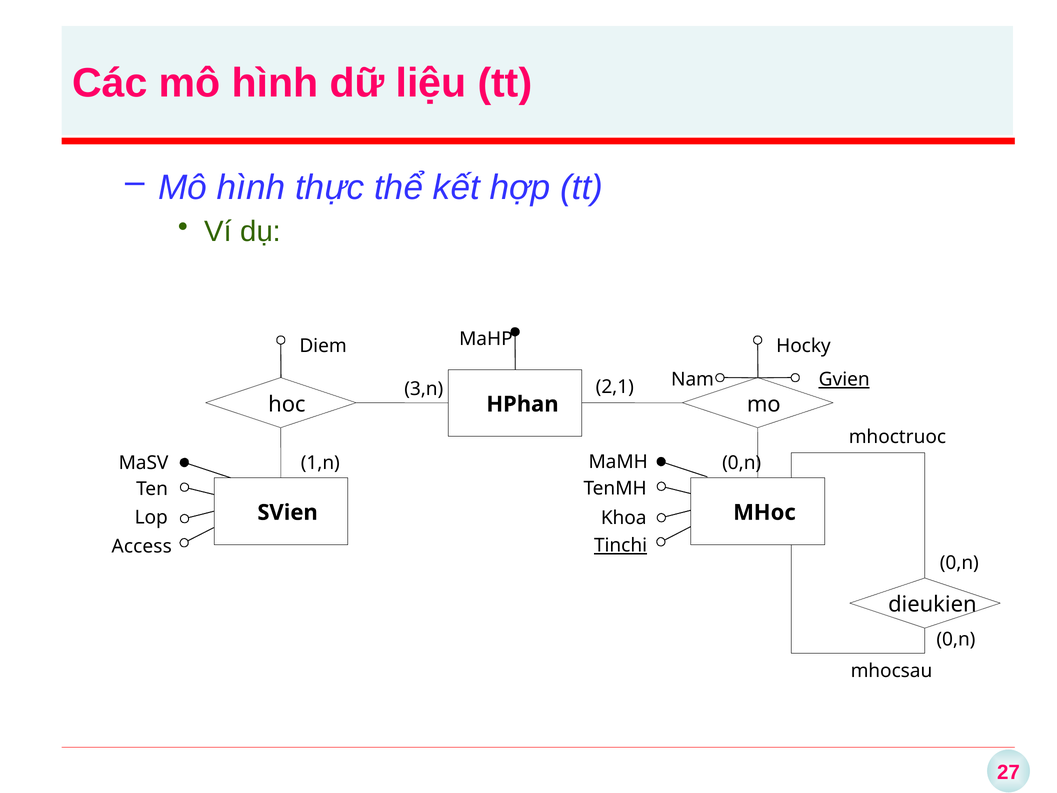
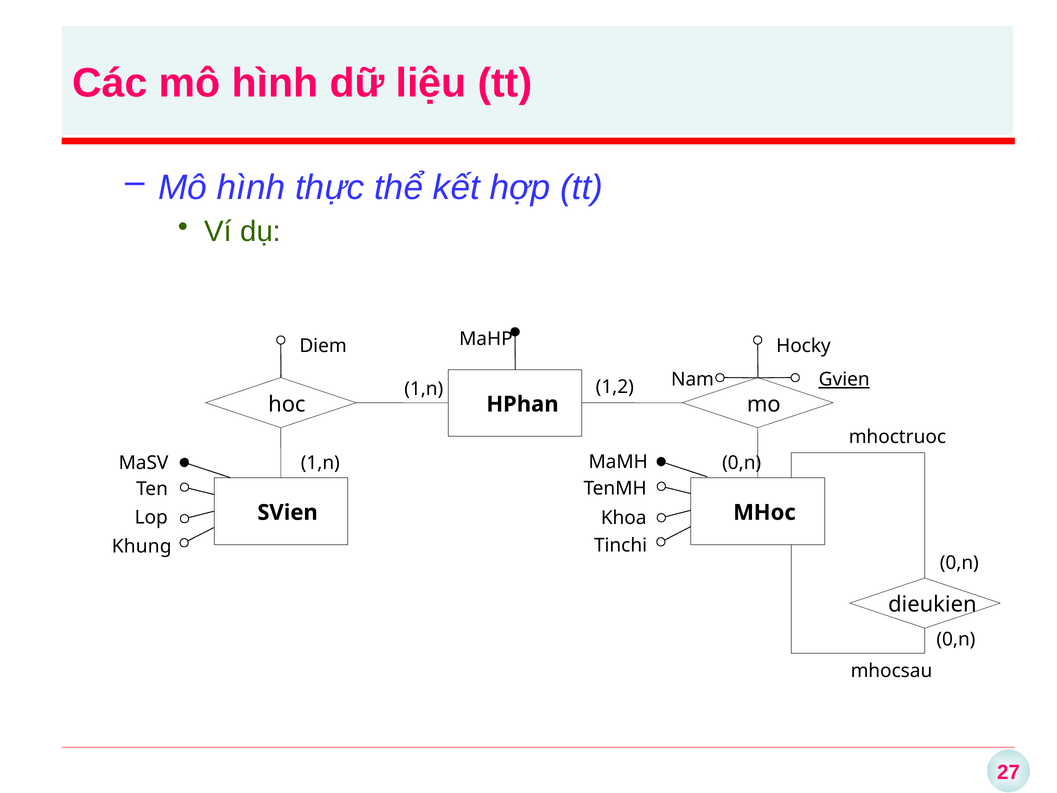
2,1: 2,1 -> 1,2 (615, 387)
3,n: 3,n -> 1,n (424, 389)
Tinchi underline: present -> none (621, 545)
Access: Access -> Khung (142, 546)
